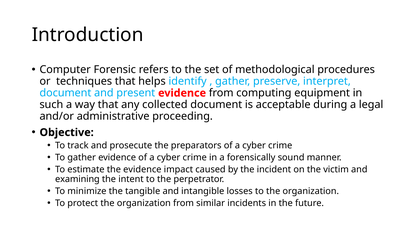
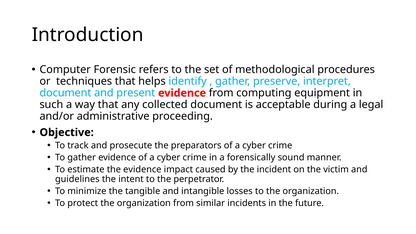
examining: examining -> guidelines (77, 179)
